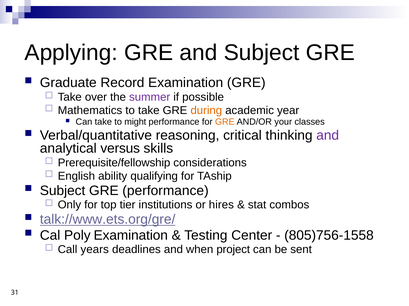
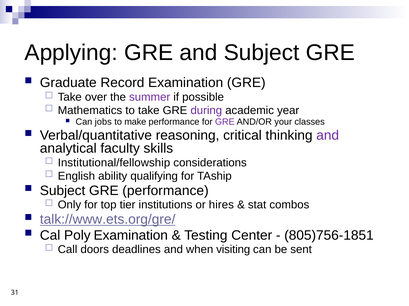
during colour: orange -> purple (206, 111)
Can take: take -> jobs (103, 122)
might: might -> make (135, 122)
GRE colour: orange -> purple (225, 122)
versus: versus -> faculty (120, 149)
Prerequisite/fellowship: Prerequisite/fellowship -> Institutional/fellowship (114, 163)
805)756-1558: 805)756-1558 -> 805)756-1851 (329, 236)
years: years -> doors (95, 250)
project: project -> visiting (233, 250)
